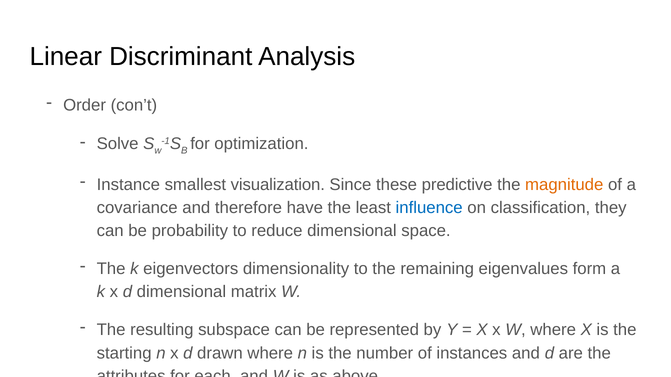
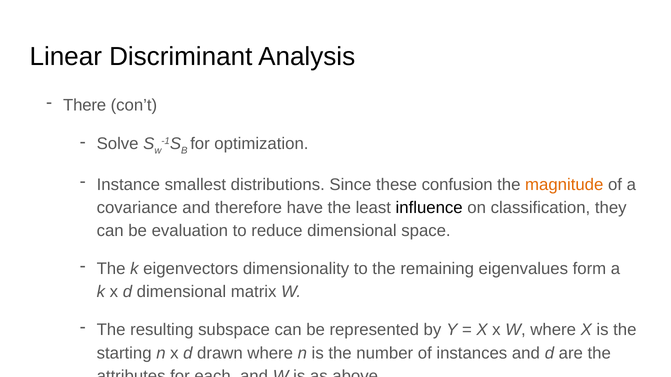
Order: Order -> There (85, 106)
visualization: visualization -> distributions (278, 185)
predictive: predictive -> confusion (457, 185)
influence colour: blue -> black (429, 208)
probability: probability -> evaluation (190, 231)
